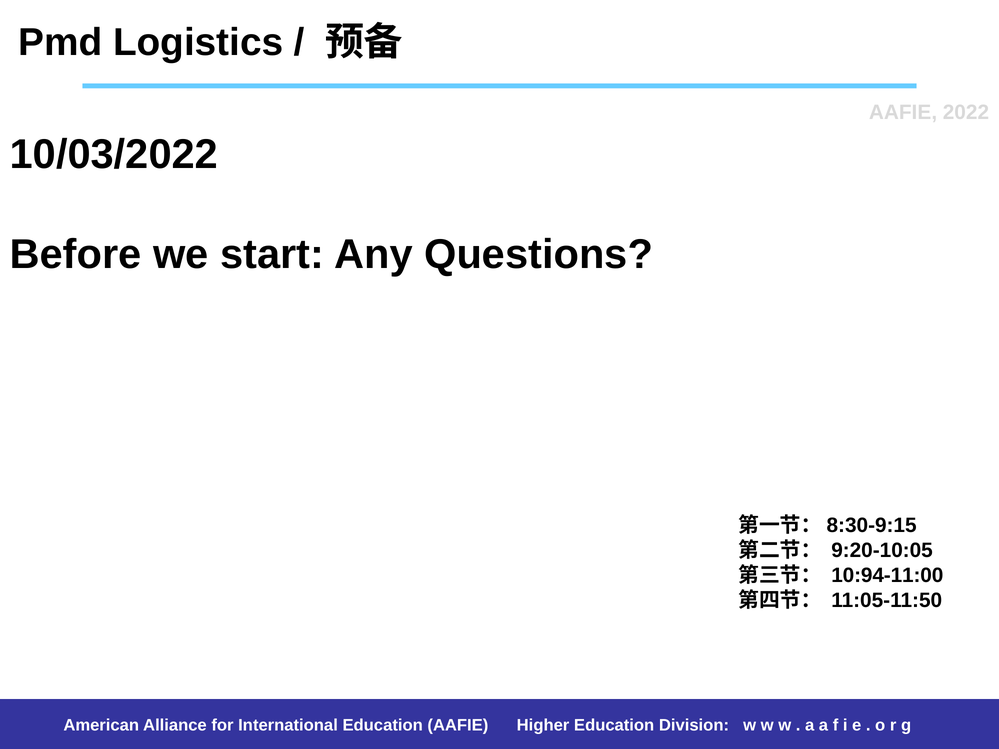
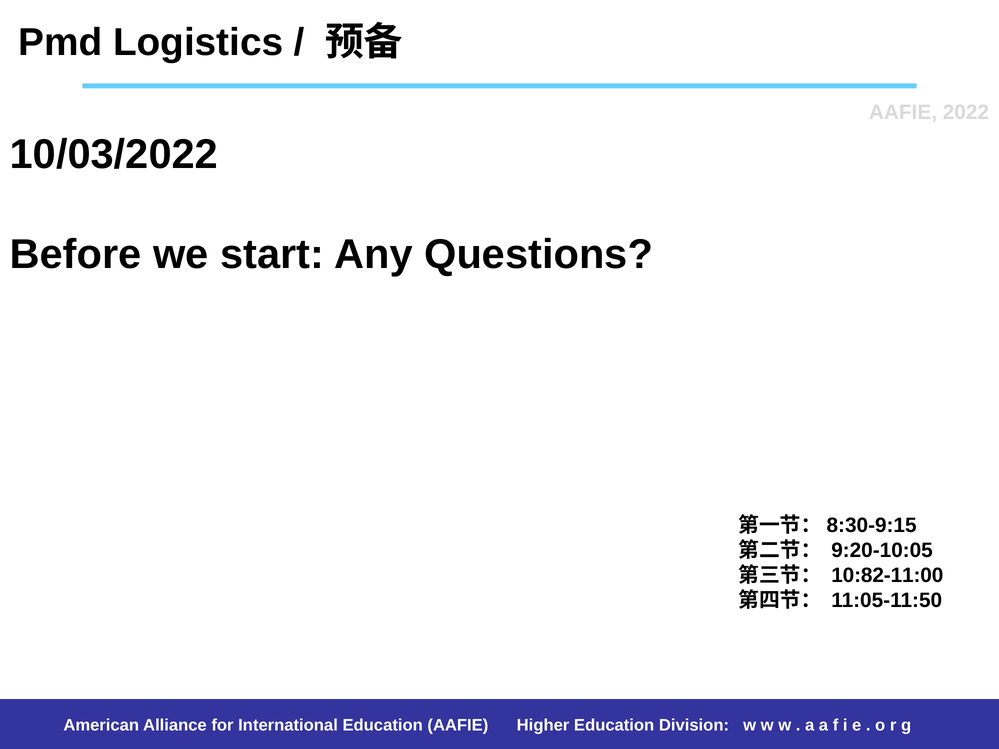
10:94-11:00: 10:94-11:00 -> 10:82-11:00 (887, 576)
